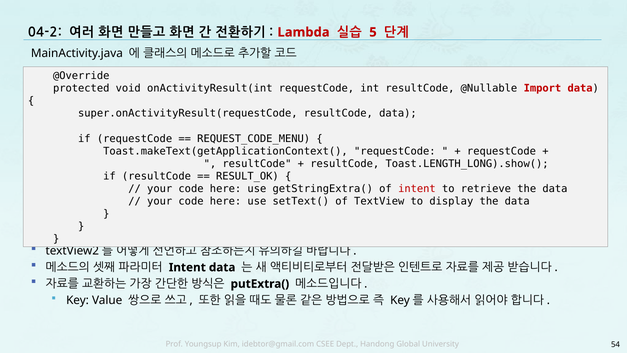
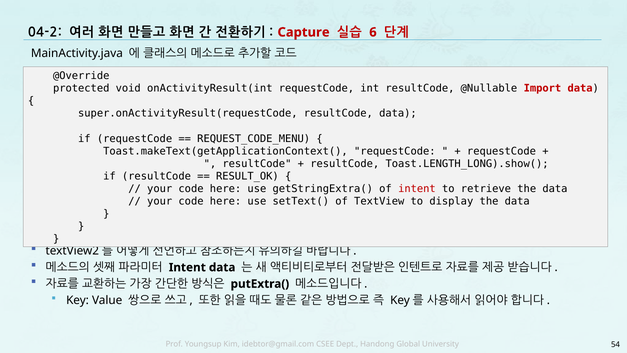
Lambda: Lambda -> Capture (304, 32)
5: 5 -> 6 (373, 32)
